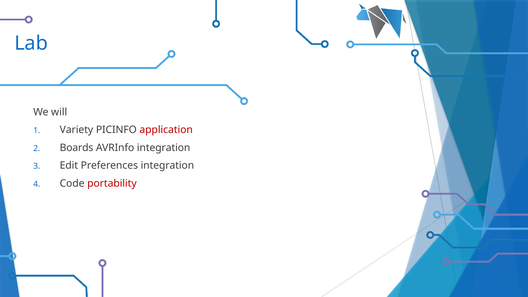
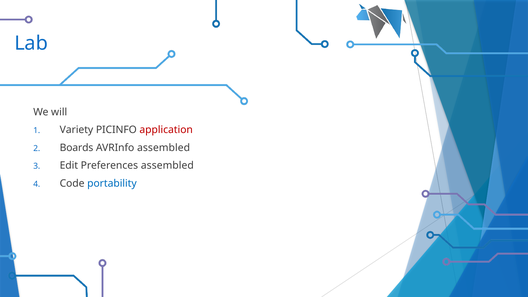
AVRInfo integration: integration -> assembled (164, 148)
Preferences integration: integration -> assembled (167, 166)
portability colour: red -> blue (112, 183)
